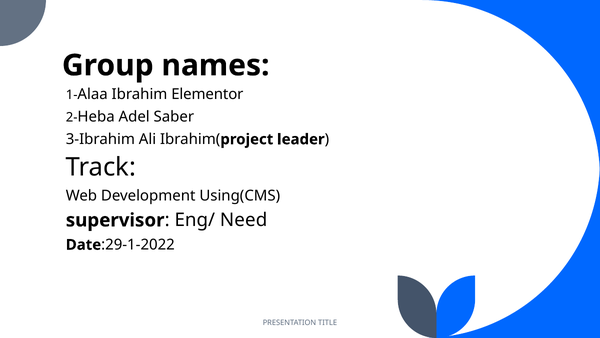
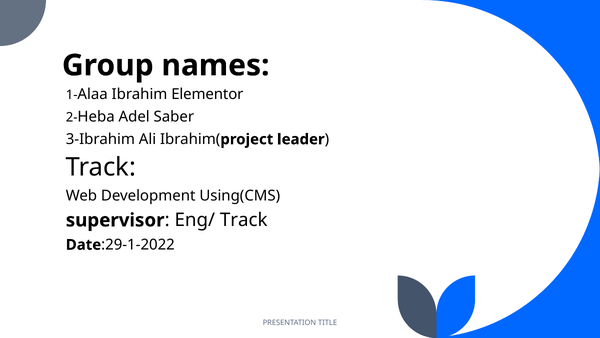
Eng/ Need: Need -> Track (244, 220)
